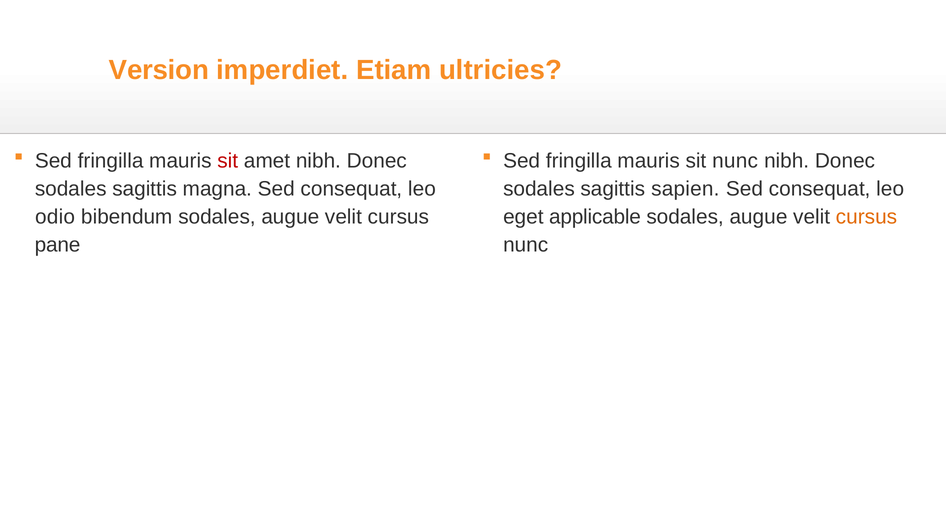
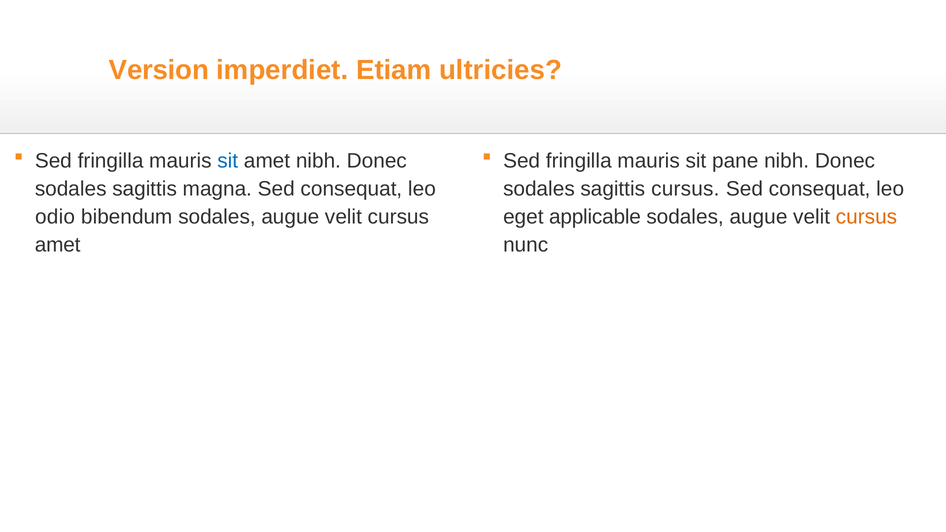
sit colour: red -> blue (228, 161)
sit nunc: nunc -> pane (735, 161)
sagittis sapien: sapien -> cursus (685, 189)
pane: pane -> amet (58, 245)
